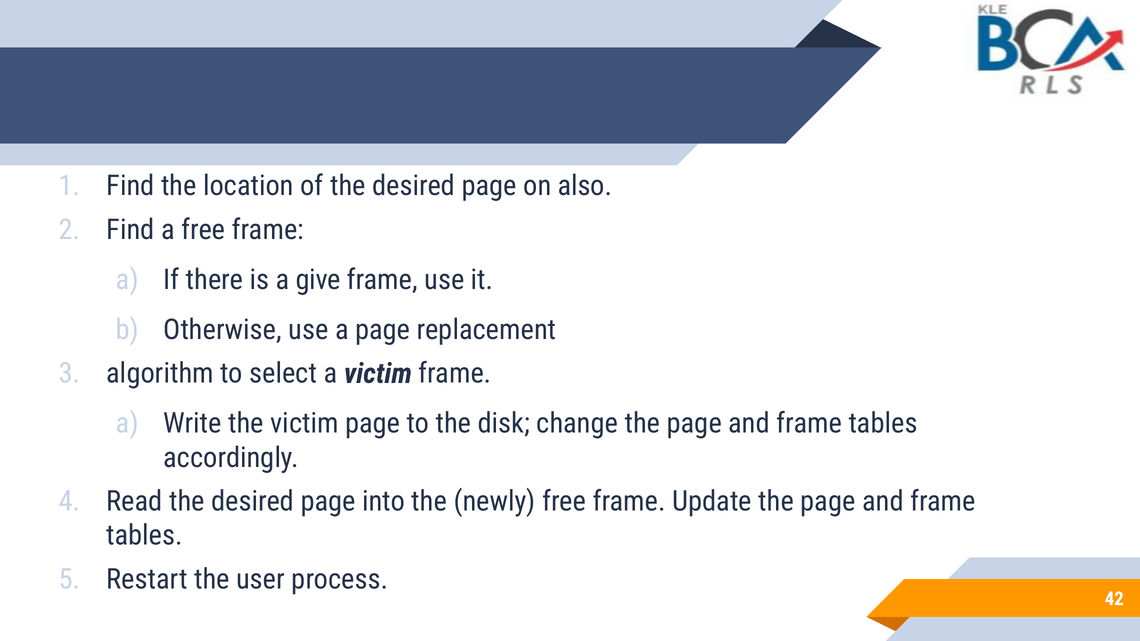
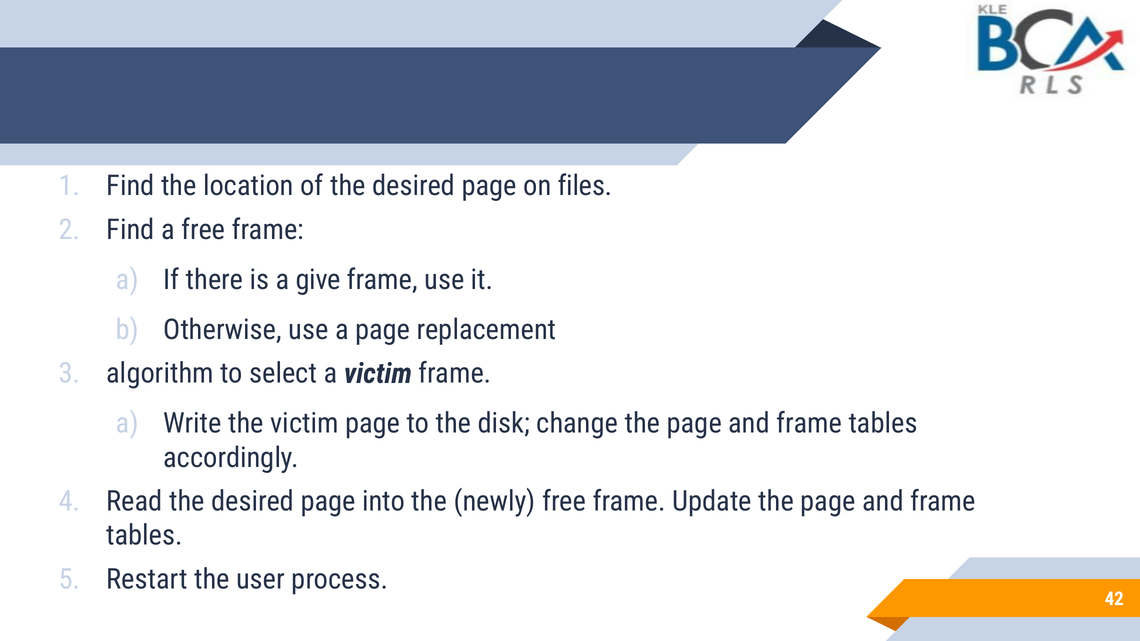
also: also -> files (585, 186)
